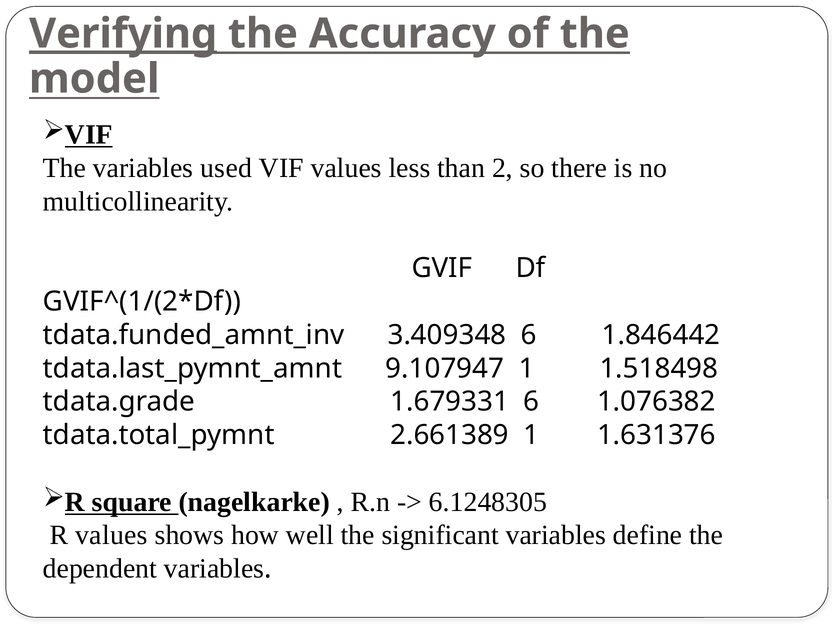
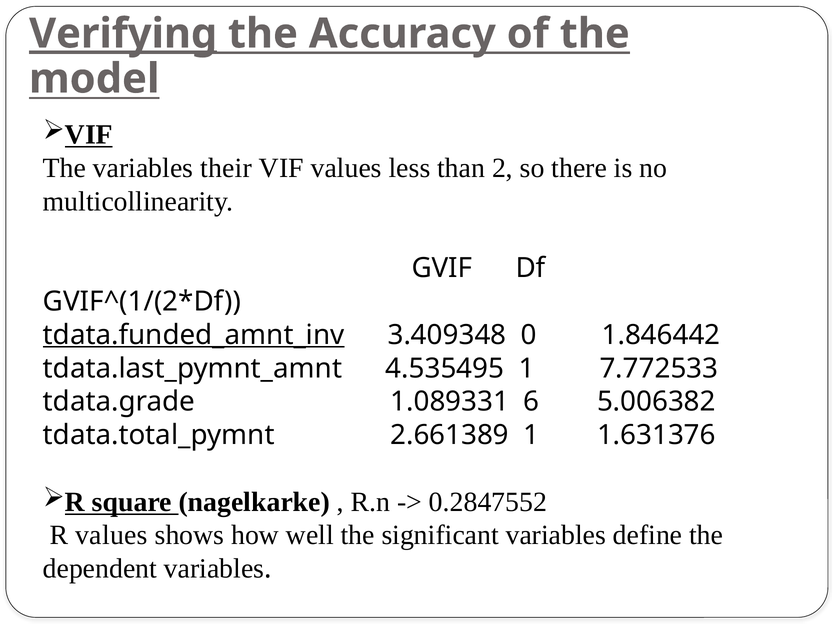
used: used -> their (226, 168)
tdata.funded_amnt_inv underline: none -> present (194, 335)
3.409348 6: 6 -> 0 (529, 335)
9.107947: 9.107947 -> 4.535495 (445, 368)
1.518498: 1.518498 -> 7.772533 (659, 368)
1.679331: 1.679331 -> 1.089331 (450, 401)
1.076382: 1.076382 -> 5.006382 (656, 401)
6.1248305: 6.1248305 -> 0.2847552 (488, 501)
